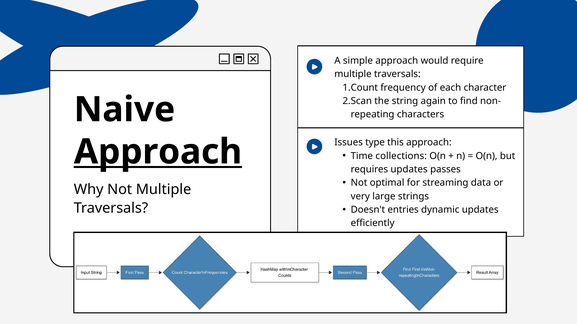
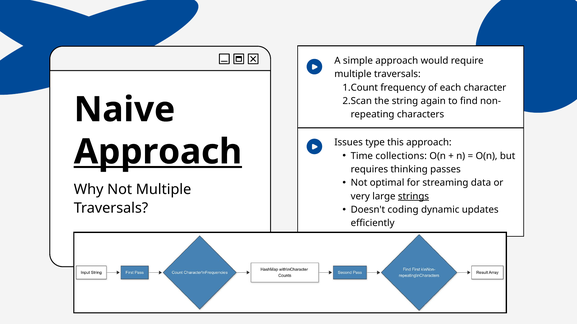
requires updates: updates -> thinking (409, 170)
strings underline: none -> present (413, 197)
entries: entries -> coding (403, 210)
